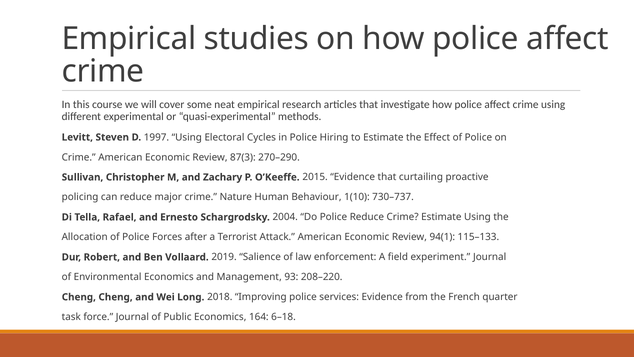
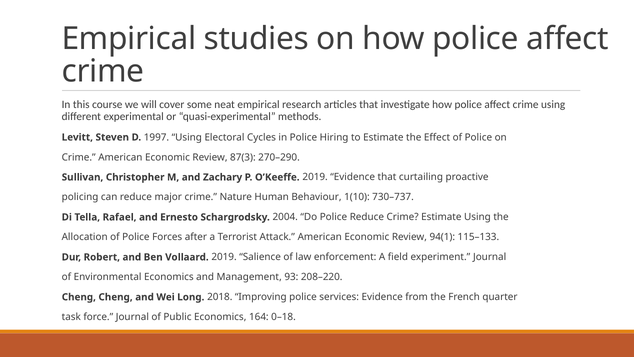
O’Keeffe 2015: 2015 -> 2019 (315, 177)
6–18: 6–18 -> 0–18 (284, 317)
